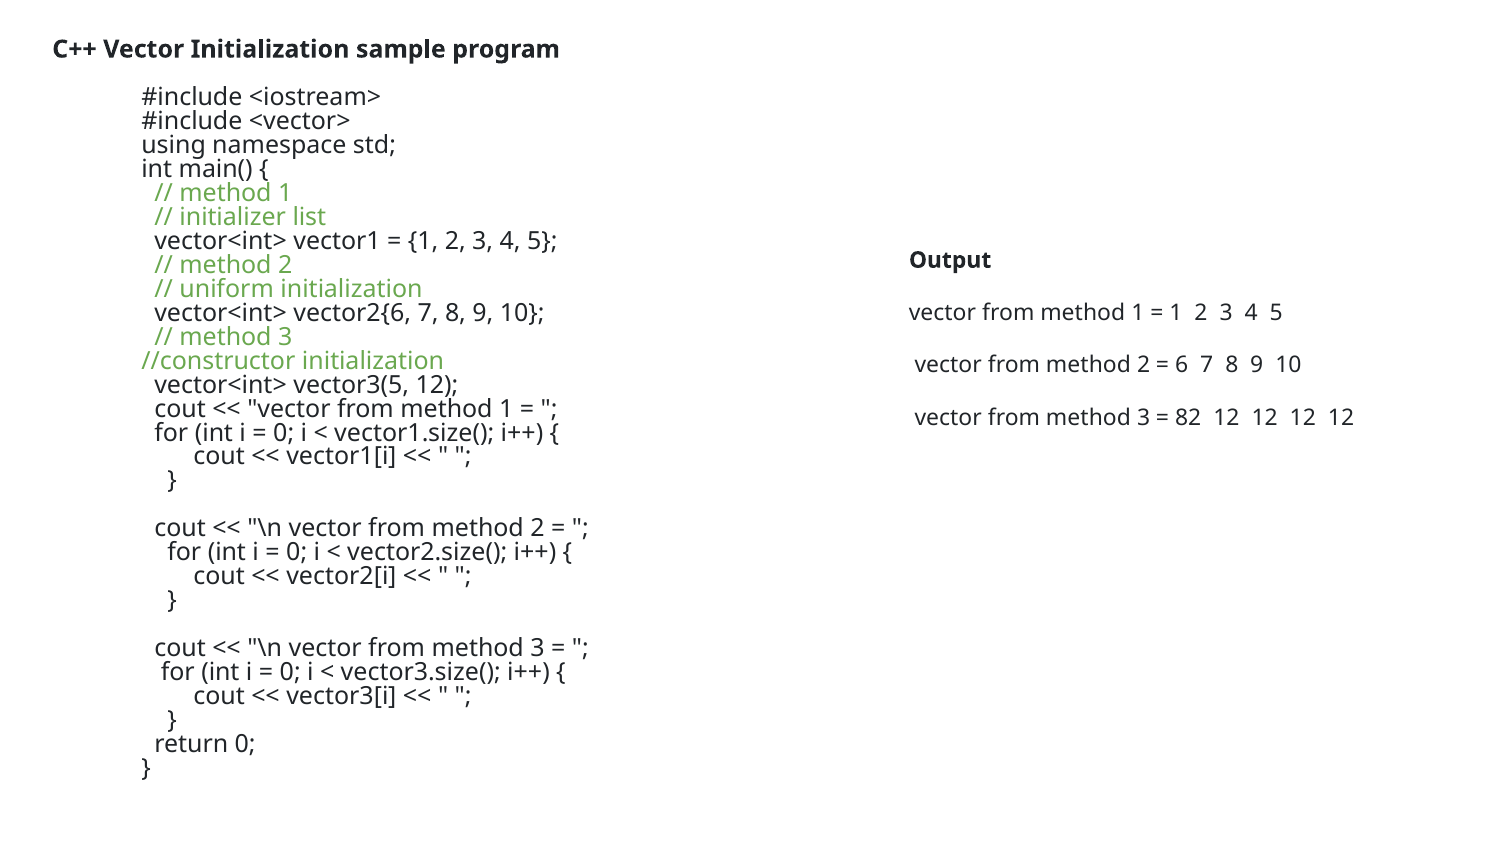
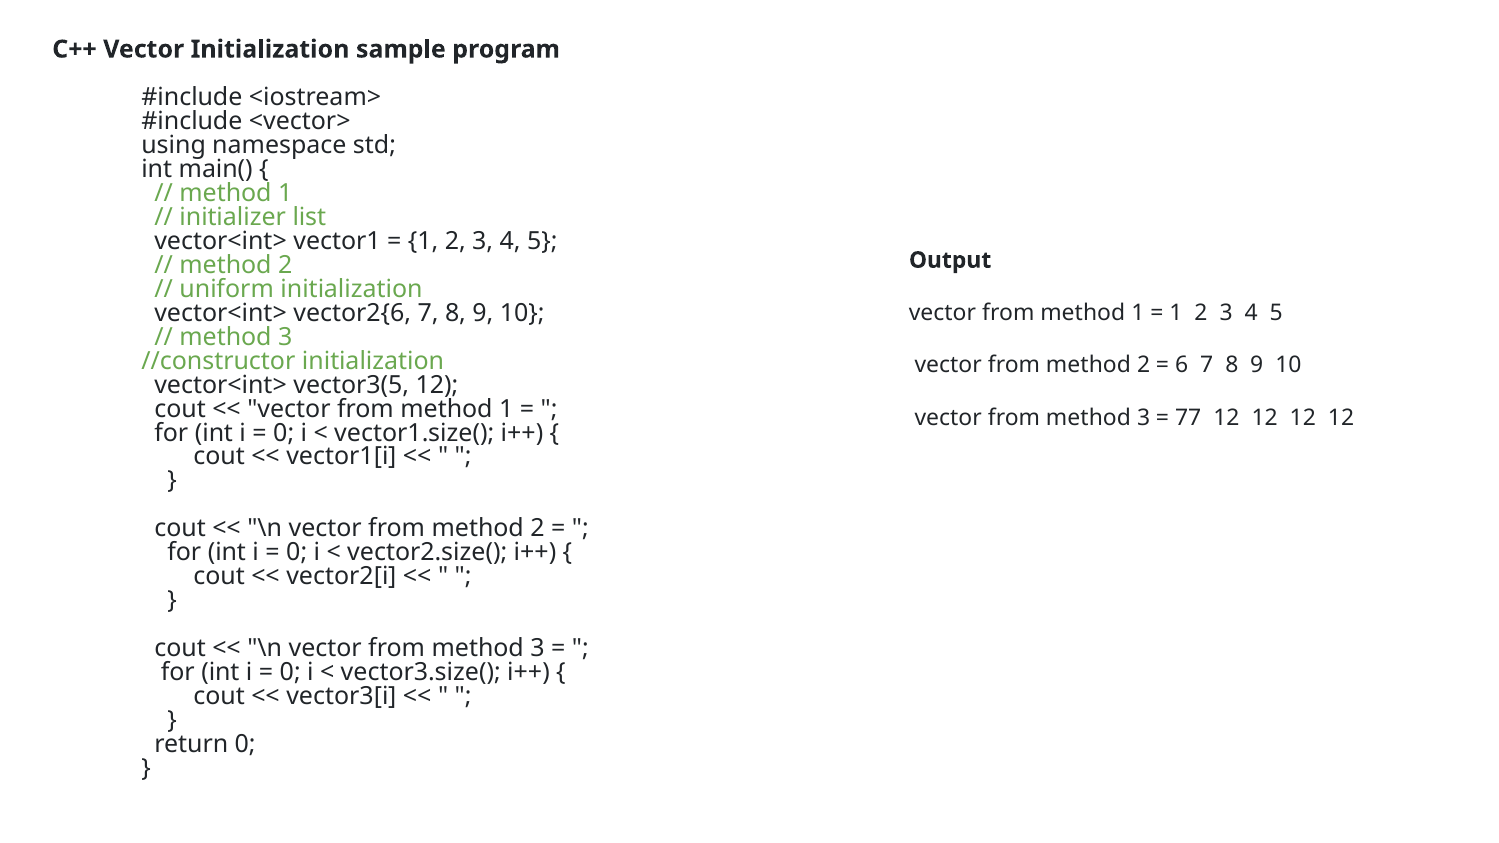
82: 82 -> 77 (1188, 418)
